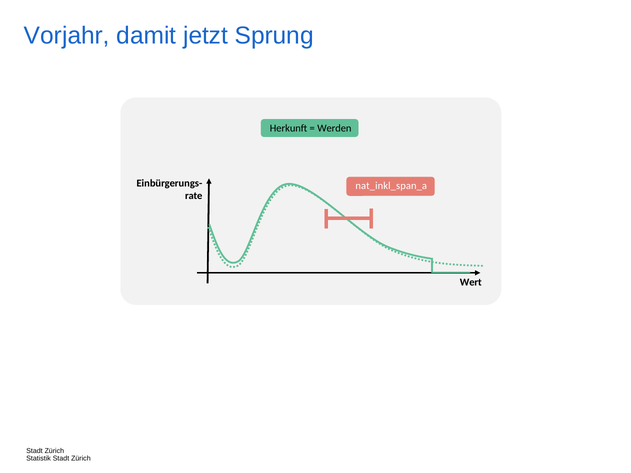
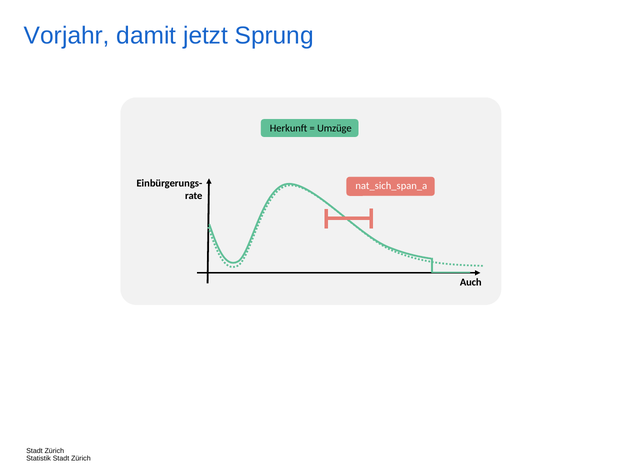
Werden: Werden -> Umzüge (334, 128)
nat_inkl_span_a: nat_inkl_span_a -> nat_sich_span_a (391, 186)
Wert: Wert -> Auch (471, 282)
